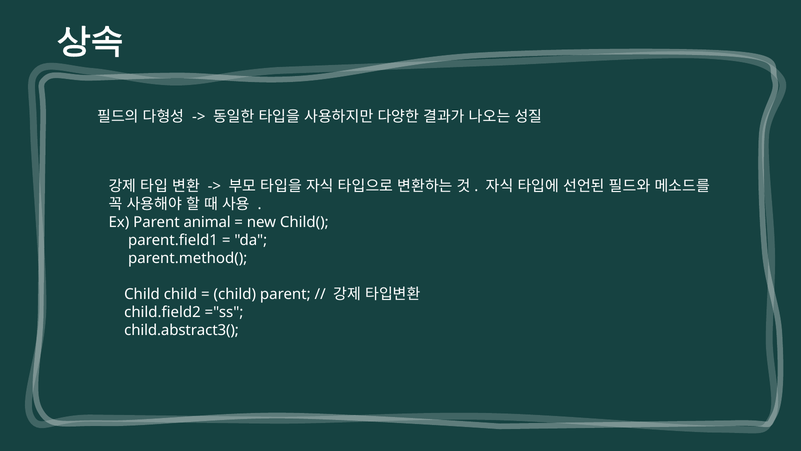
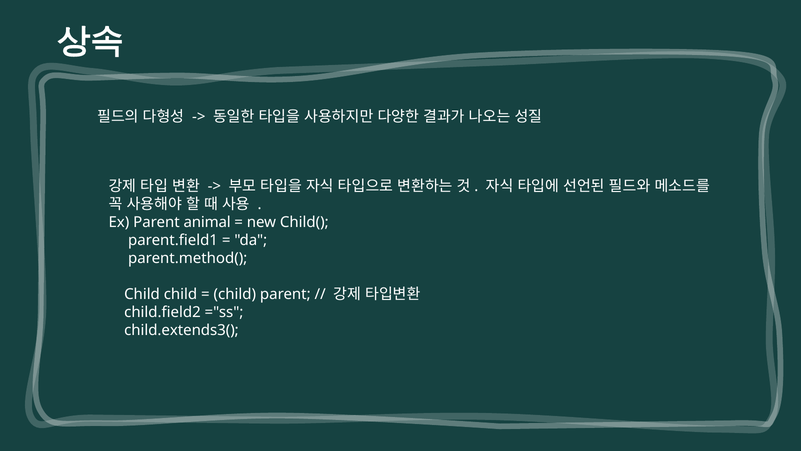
child.abstract3(: child.abstract3( -> child.extends3( (181, 330)
